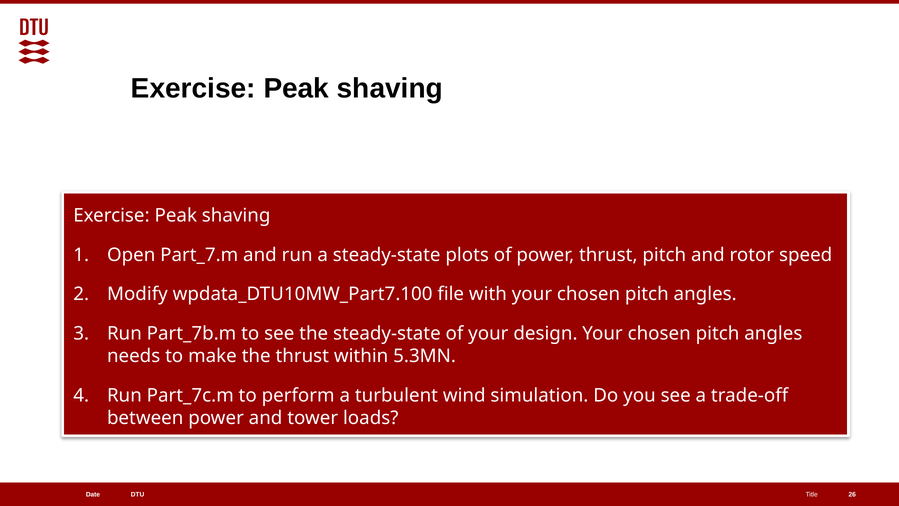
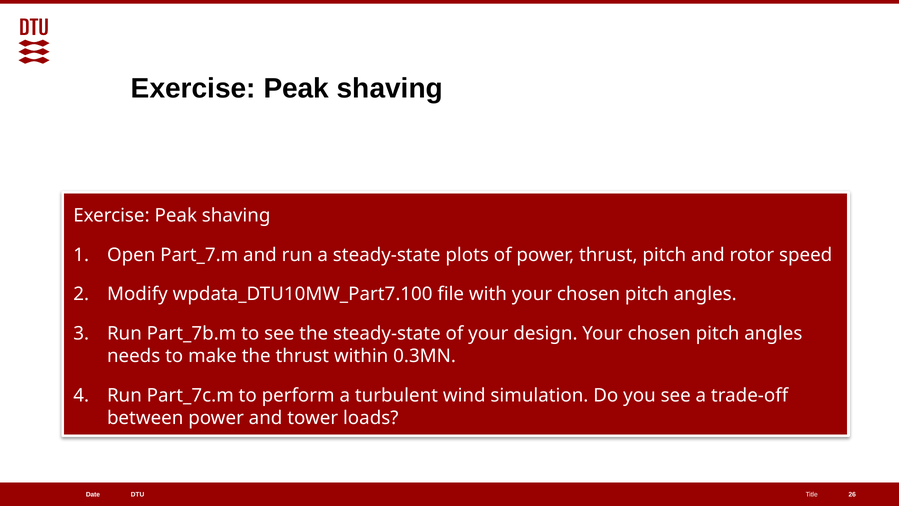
5.3MN: 5.3MN -> 0.3MN (425, 356)
